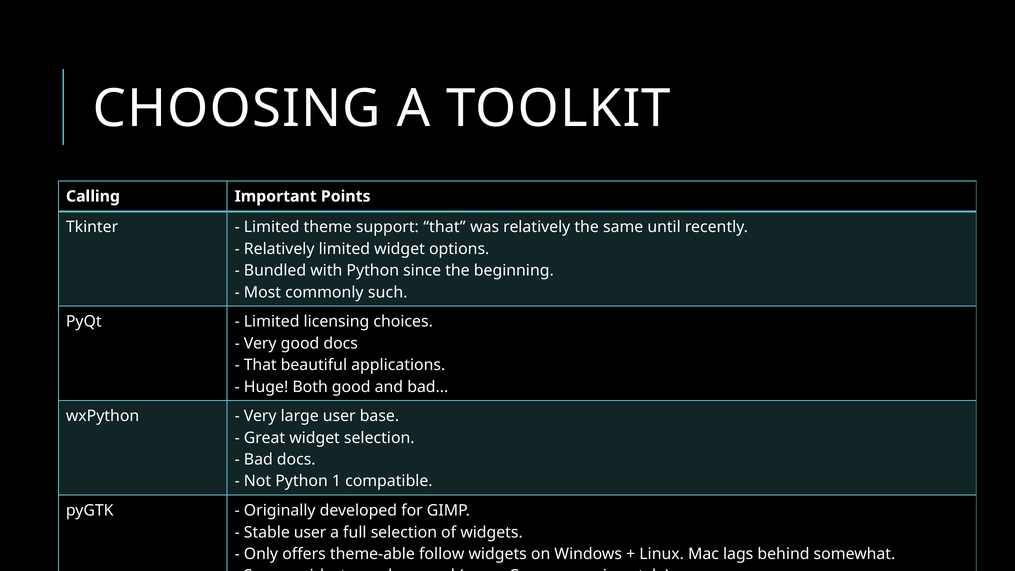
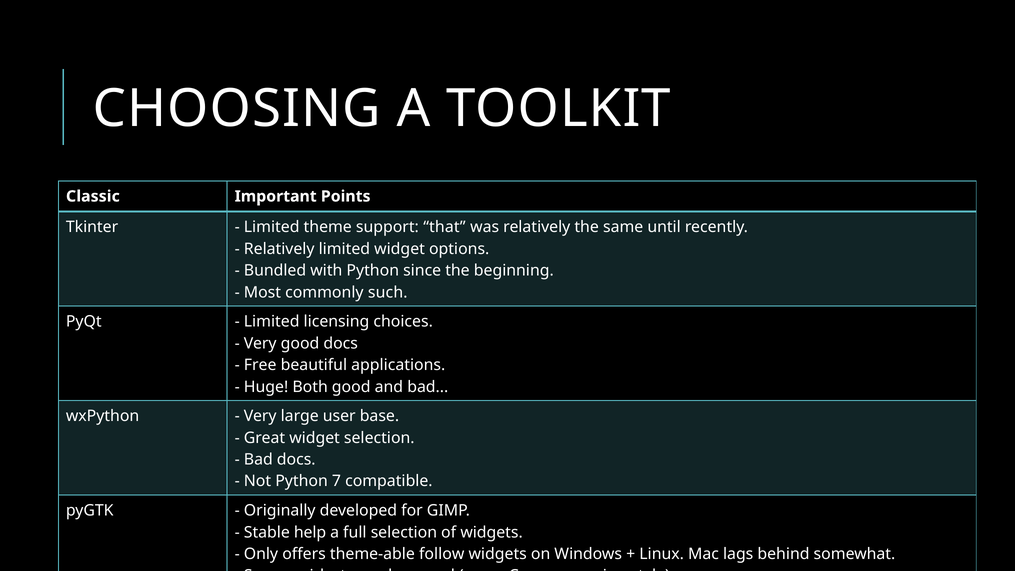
Calling: Calling -> Classic (93, 196)
That: That -> Free (260, 365)
1: 1 -> 7 (337, 481)
Stable user: user -> help (310, 532)
